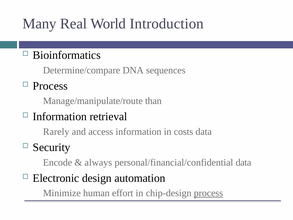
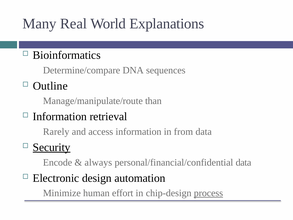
Introduction: Introduction -> Explanations (167, 24)
Process: Process -> Outline (50, 86)
costs: costs -> from (183, 132)
Security underline: none -> present (52, 147)
